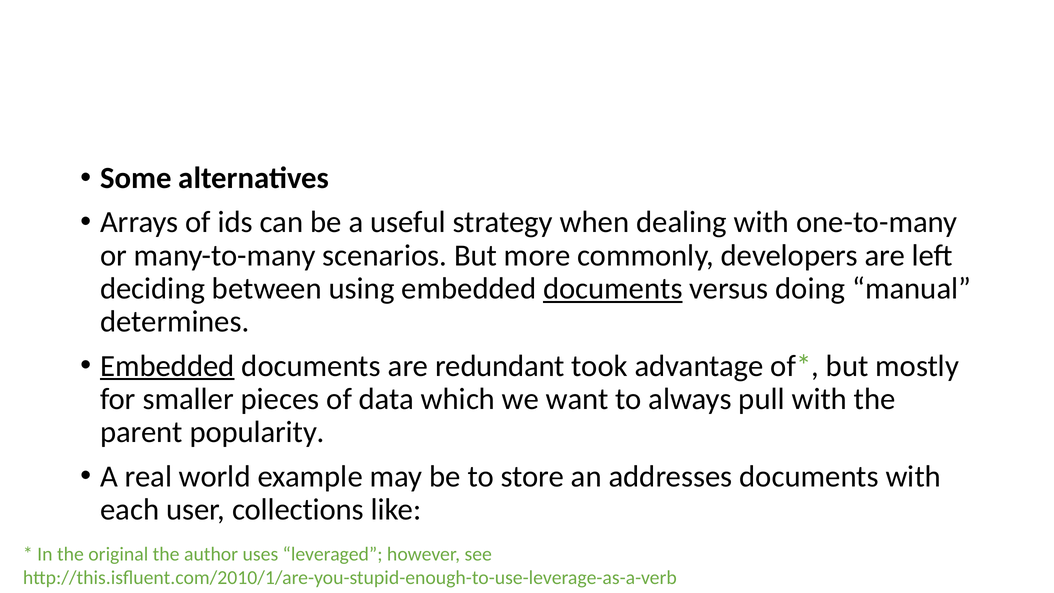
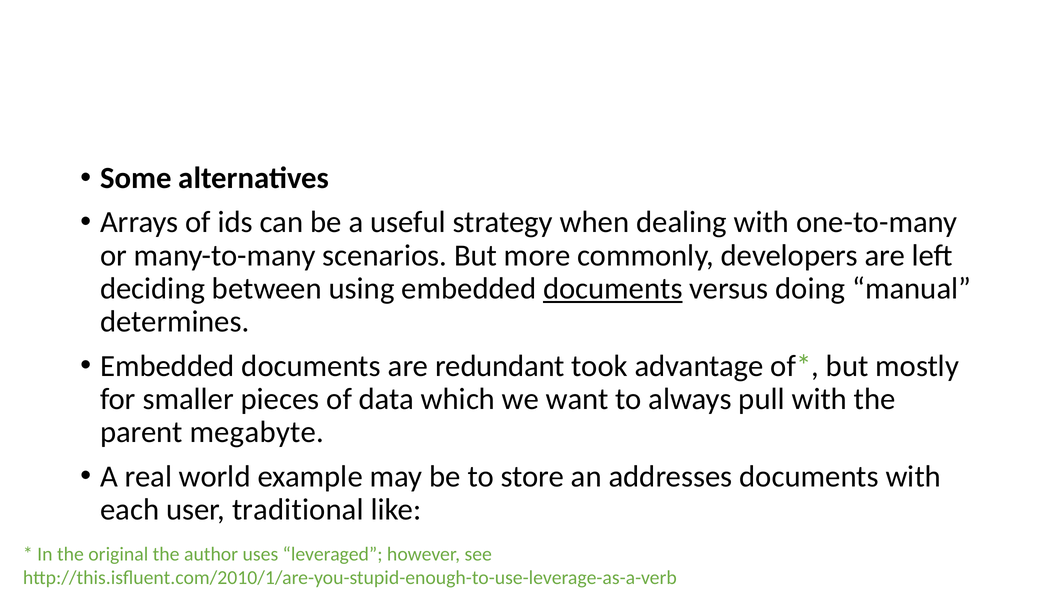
Embedded underline: present -> none (167, 366)
popularity: popularity -> megabyte (257, 432)
collections: collections -> traditional (298, 509)
